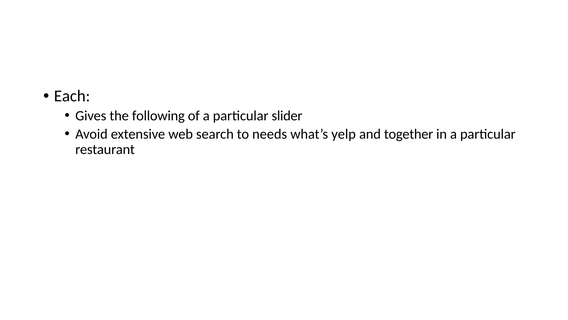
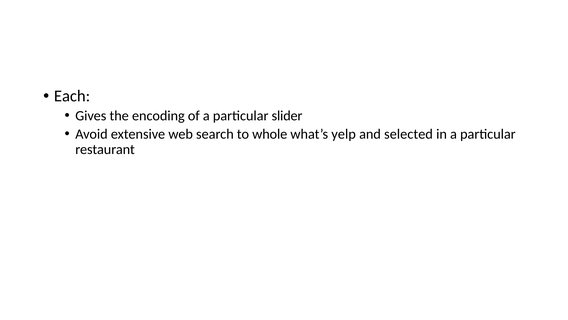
following: following -> encoding (158, 116)
needs: needs -> whole (270, 134)
together: together -> selected (408, 134)
